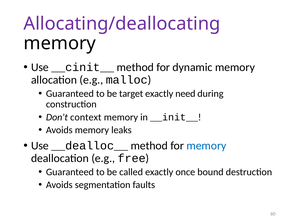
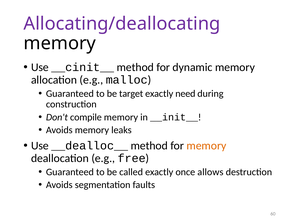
context: context -> compile (86, 117)
memory colour: blue -> orange (206, 146)
bound: bound -> allows (210, 172)
